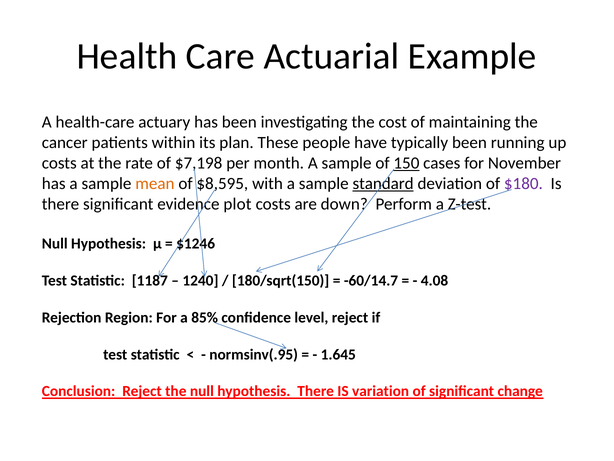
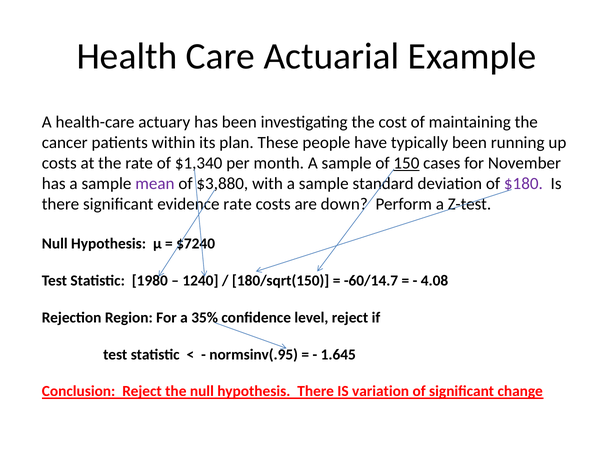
$7,198: $7,198 -> $1,340 (199, 163)
mean colour: orange -> purple (155, 183)
$8,595: $8,595 -> $3,880 (222, 183)
standard underline: present -> none (383, 183)
evidence plot: plot -> rate (238, 204)
$1246: $1246 -> $7240 (196, 244)
1187: 1187 -> 1980 (150, 280)
85%: 85% -> 35% (205, 317)
